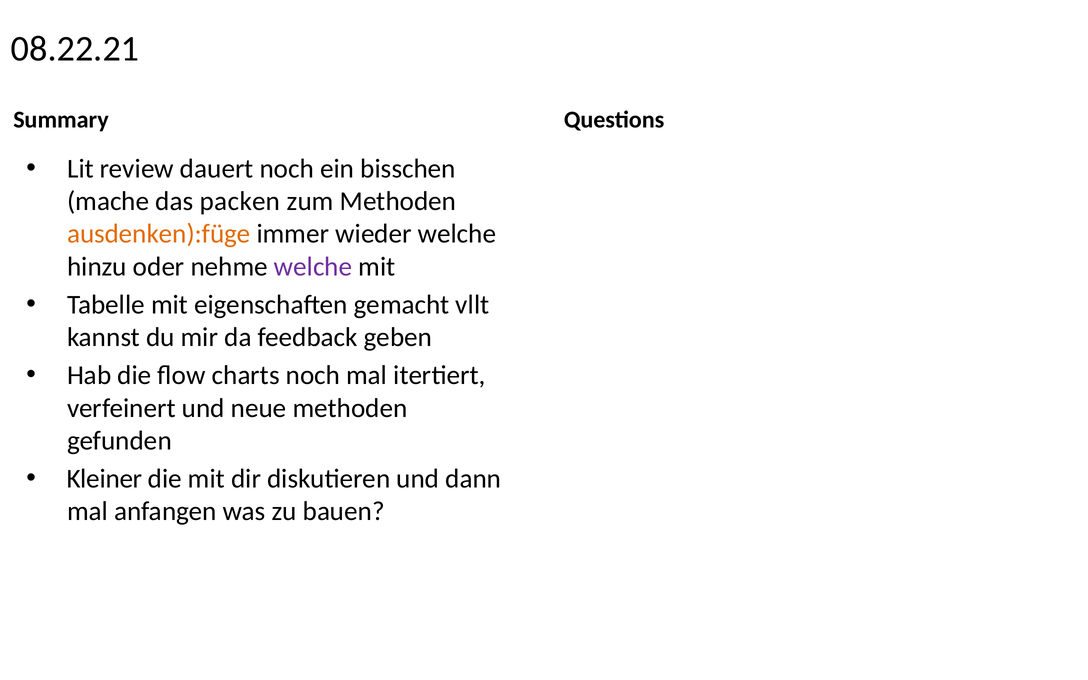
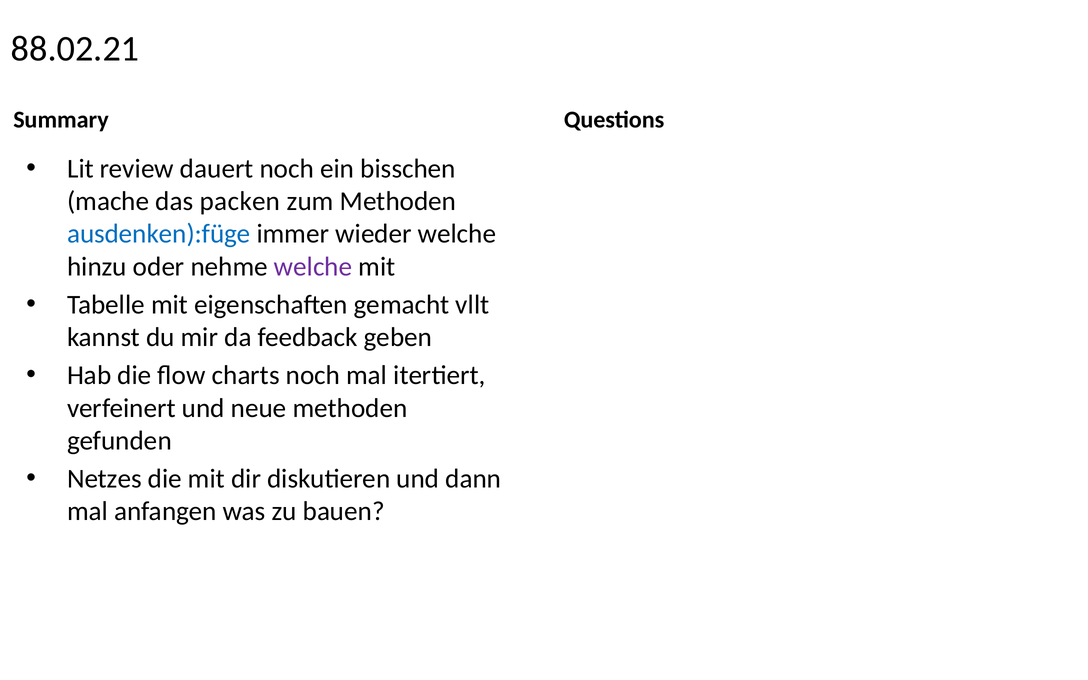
08.22.21: 08.22.21 -> 88.02.21 (75, 49)
ausdenken):füge colour: orange -> blue (159, 234)
Kleiner: Kleiner -> Netzes (104, 479)
